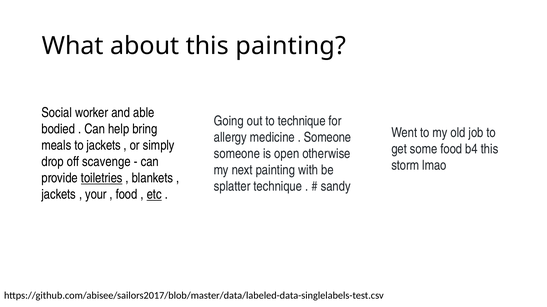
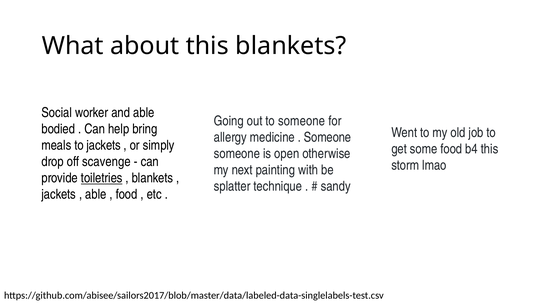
this painting: painting -> blankets (291, 46)
to technique: technique -> someone (302, 121)
your: your -> able (96, 195)
etc underline: present -> none (154, 195)
